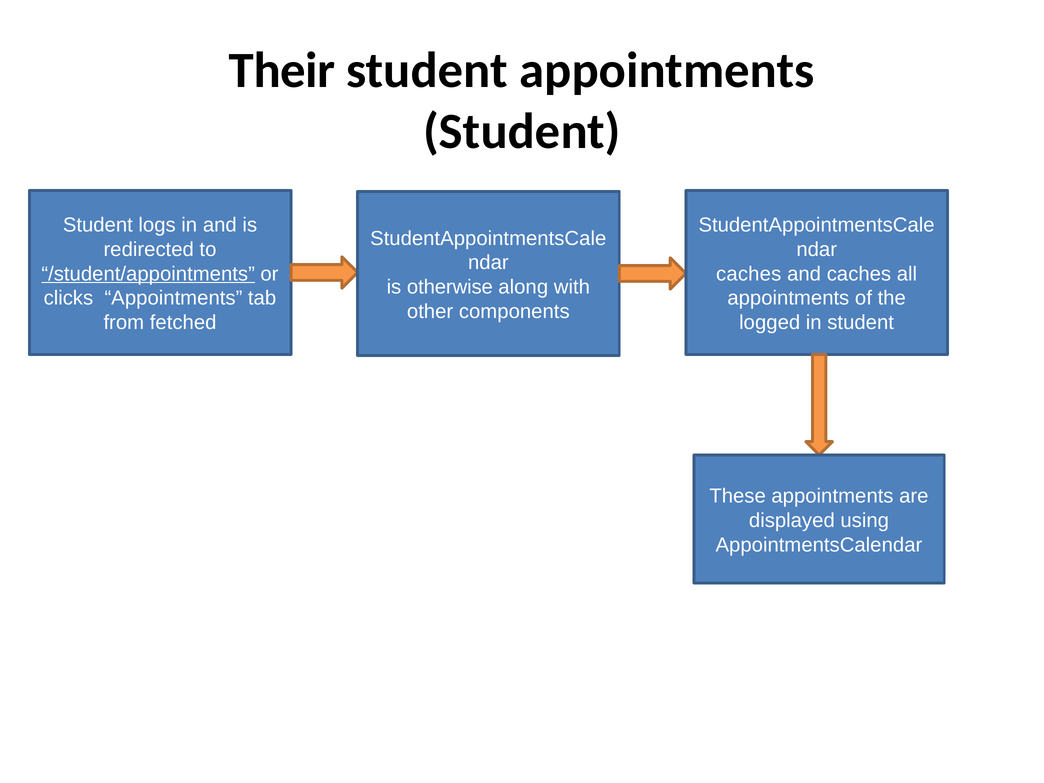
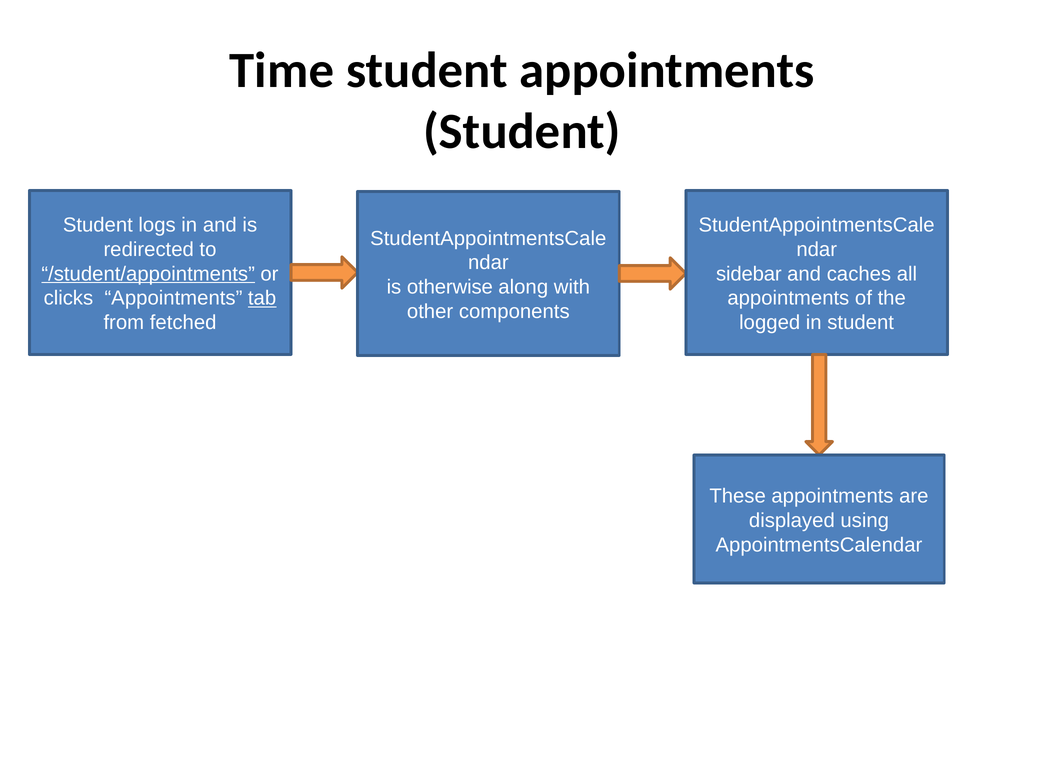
Their: Their -> Time (282, 71)
caches: caches -> sidebar (749, 274)
tab underline: none -> present (262, 298)
